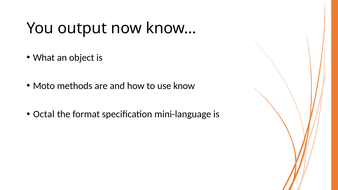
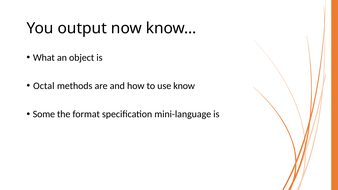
Moto: Moto -> Octal (44, 86)
Octal: Octal -> Some (44, 114)
